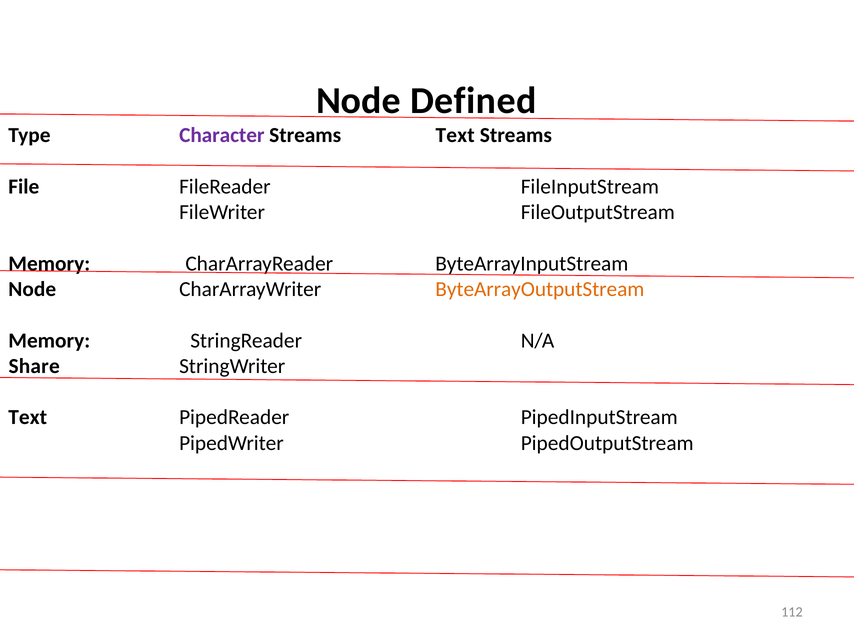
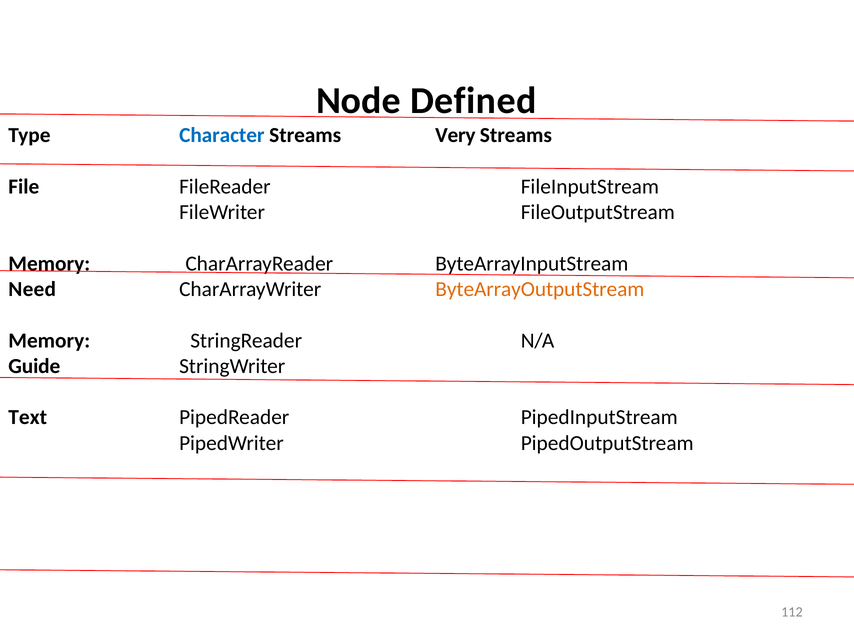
Character colour: purple -> blue (222, 135)
Streams Text: Text -> Very (455, 135)
Node: Node -> Need (32, 289)
Share: Share -> Guide (34, 366)
